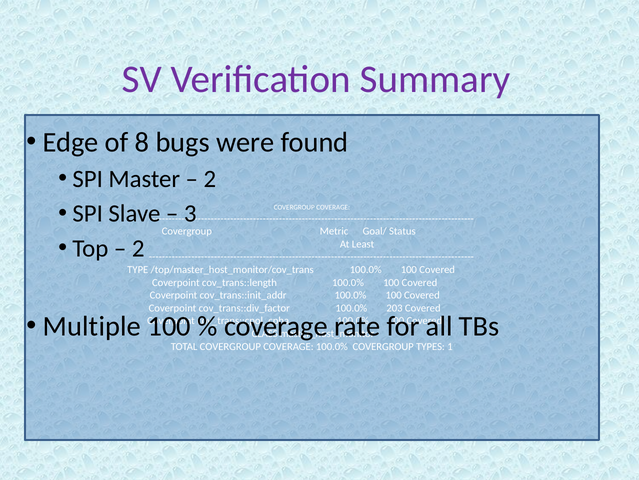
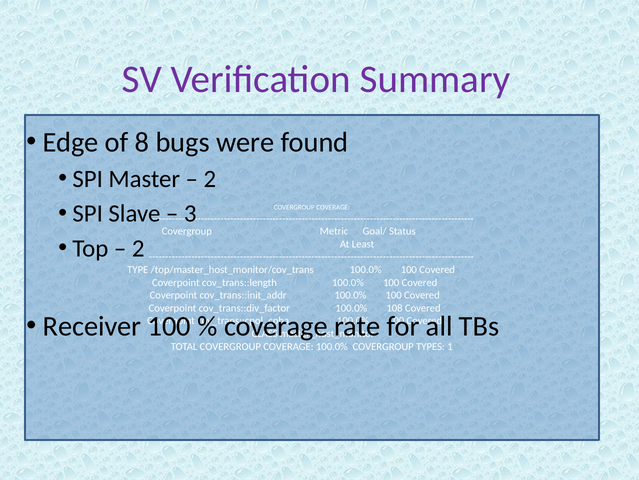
203: 203 -> 108 (395, 308)
Multiple: Multiple -> Receiver (92, 326)
